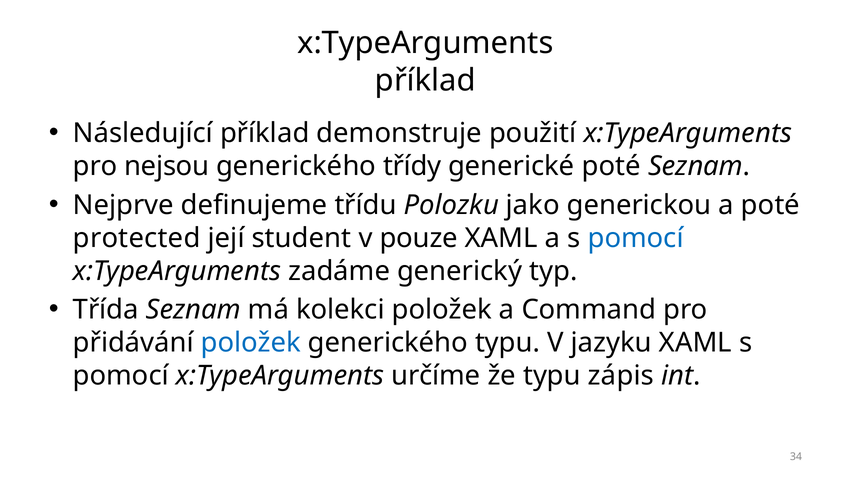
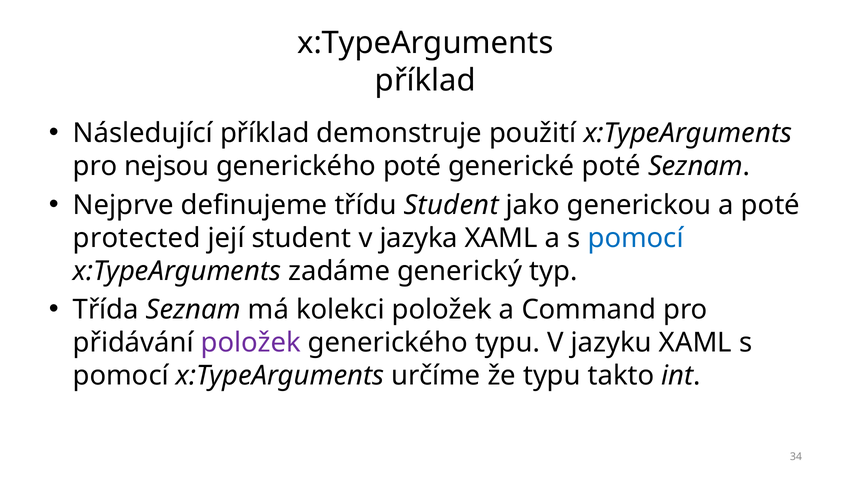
generického třídy: třídy -> poté (412, 166)
třídu Polozku: Polozku -> Student (451, 205)
pouze: pouze -> jazyka (419, 238)
položek colour: blue -> purple (251, 343)
zápis: zápis -> takto (621, 376)
